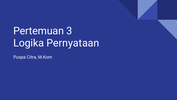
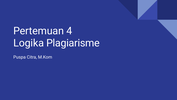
3: 3 -> 4 (69, 31)
Pernyataan: Pernyataan -> Plagiarisme (73, 43)
